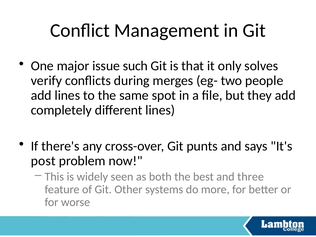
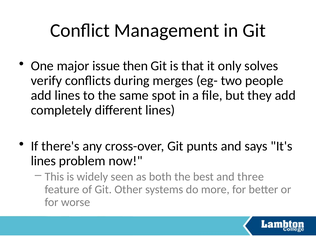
such: such -> then (135, 66)
post: post -> lines (43, 161)
